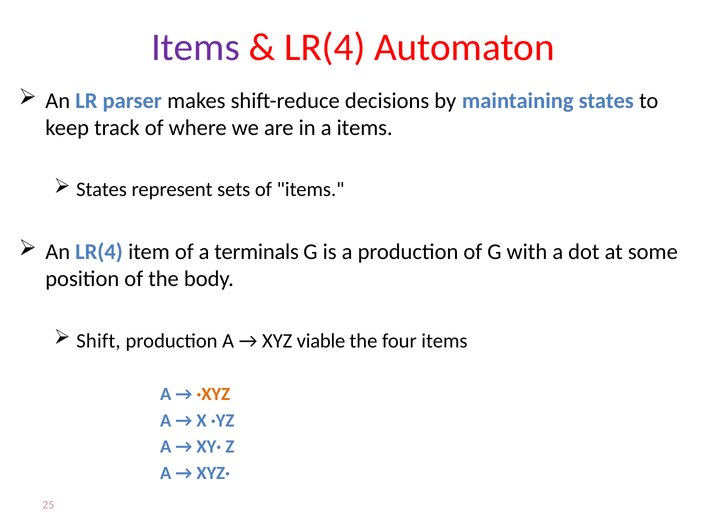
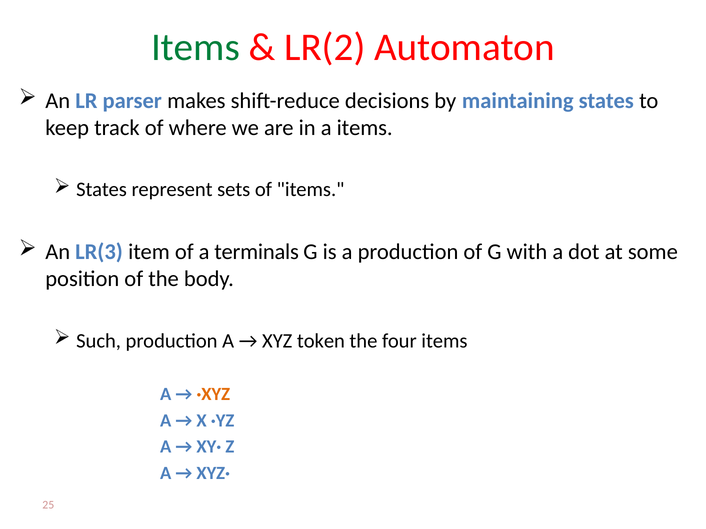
Items colour: purple -> green (195, 47)
LR(4: LR(4 -> LR(2 (325, 47)
An LR(4: LR(4 -> LR(3 (99, 252)
Shift: Shift -> Such (99, 341)
viable: viable -> token (321, 341)
